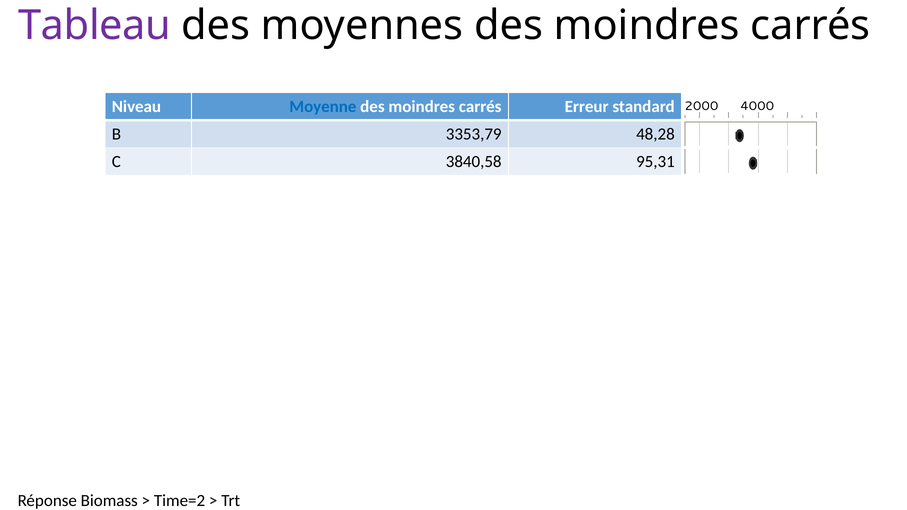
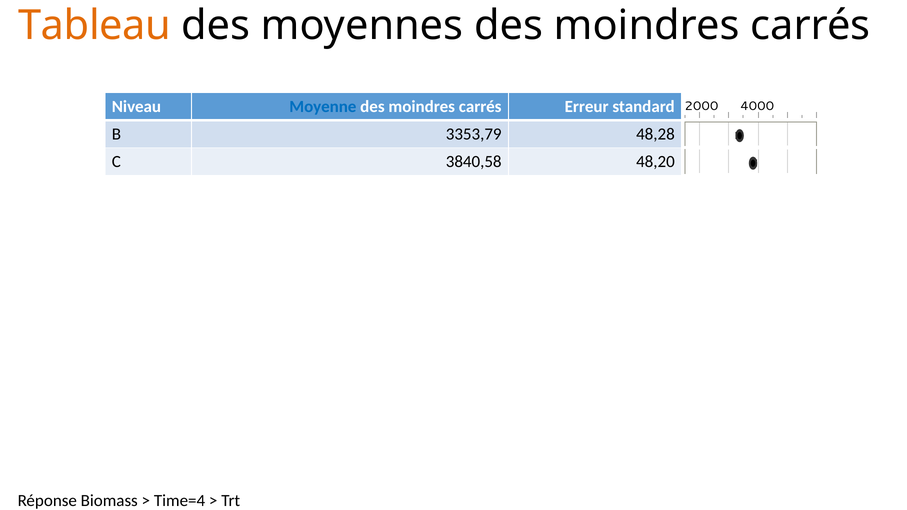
Tableau colour: purple -> orange (95, 26)
95,31: 95,31 -> 48,20 (655, 162)
Time=2: Time=2 -> Time=4 (180, 501)
